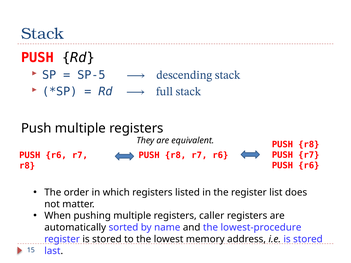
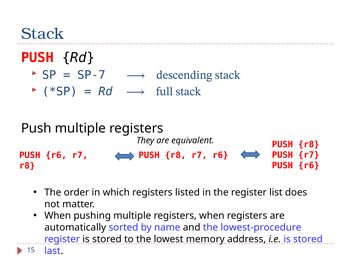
SP-5: SP-5 -> SP-7 (91, 75)
registers caller: caller -> when (212, 216)
